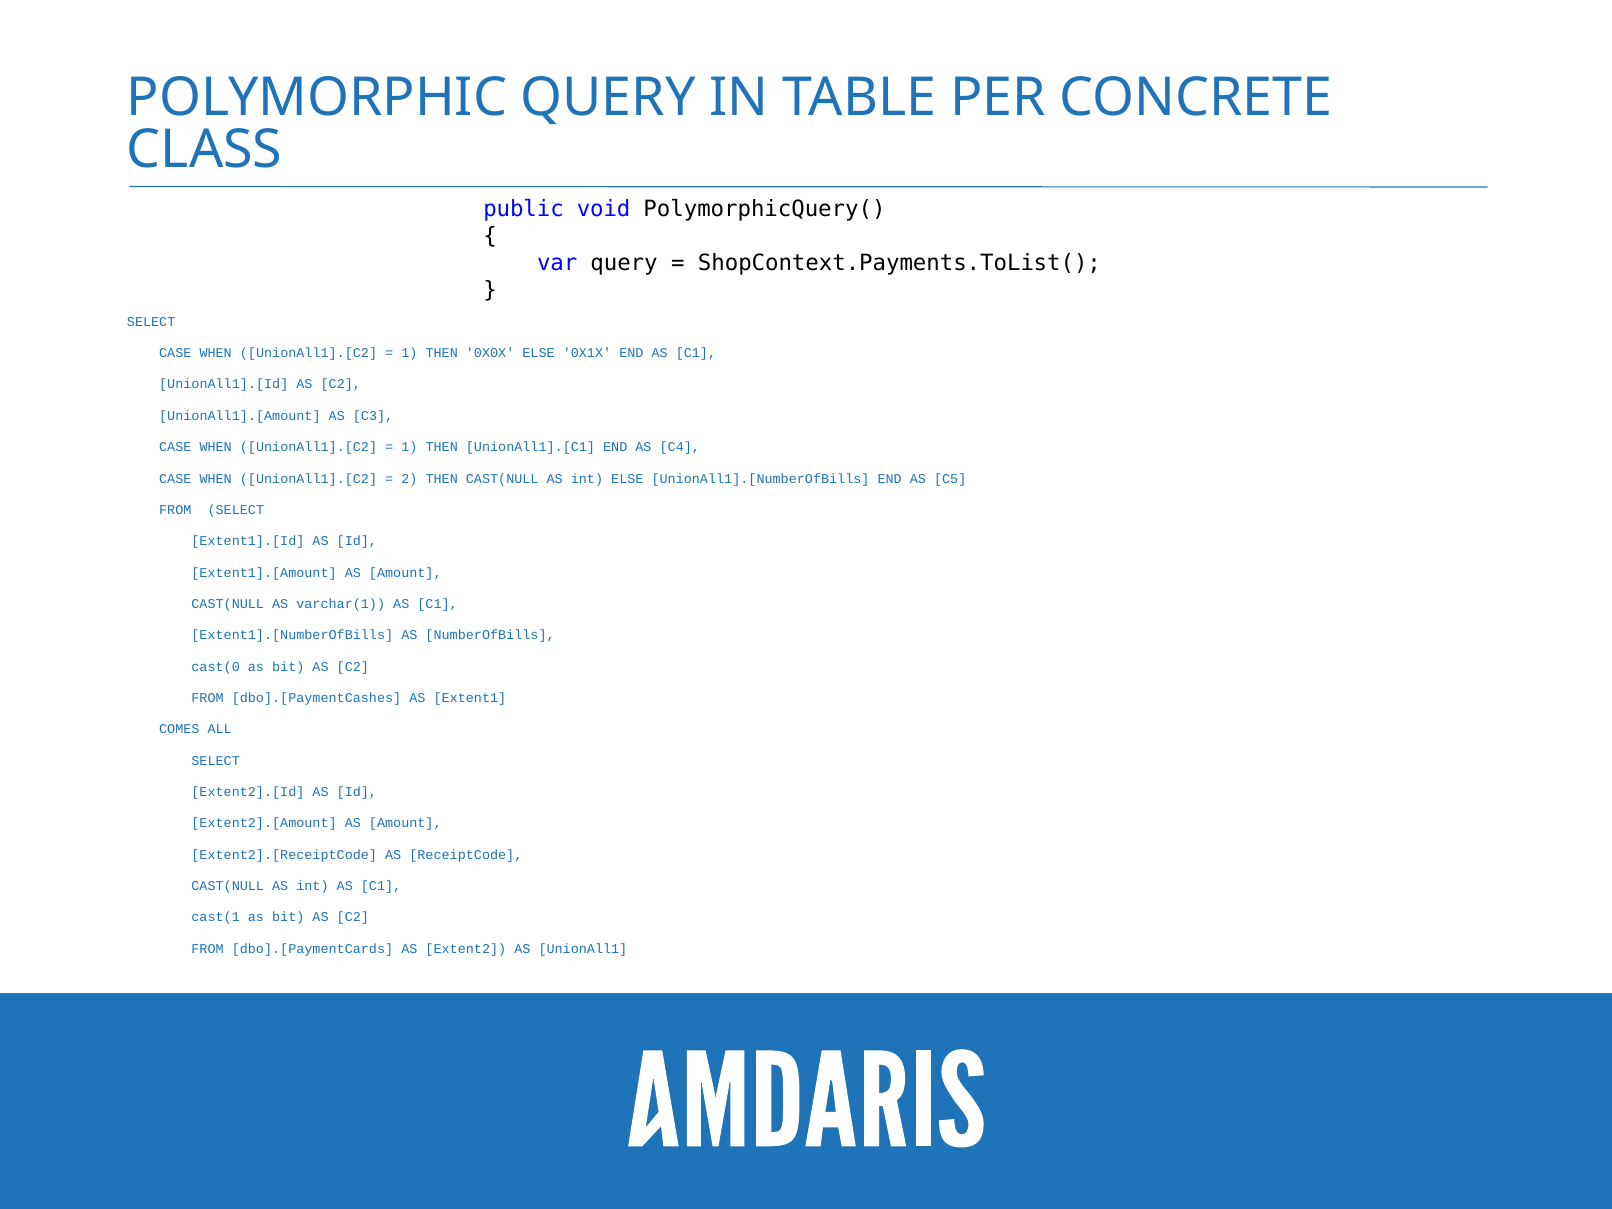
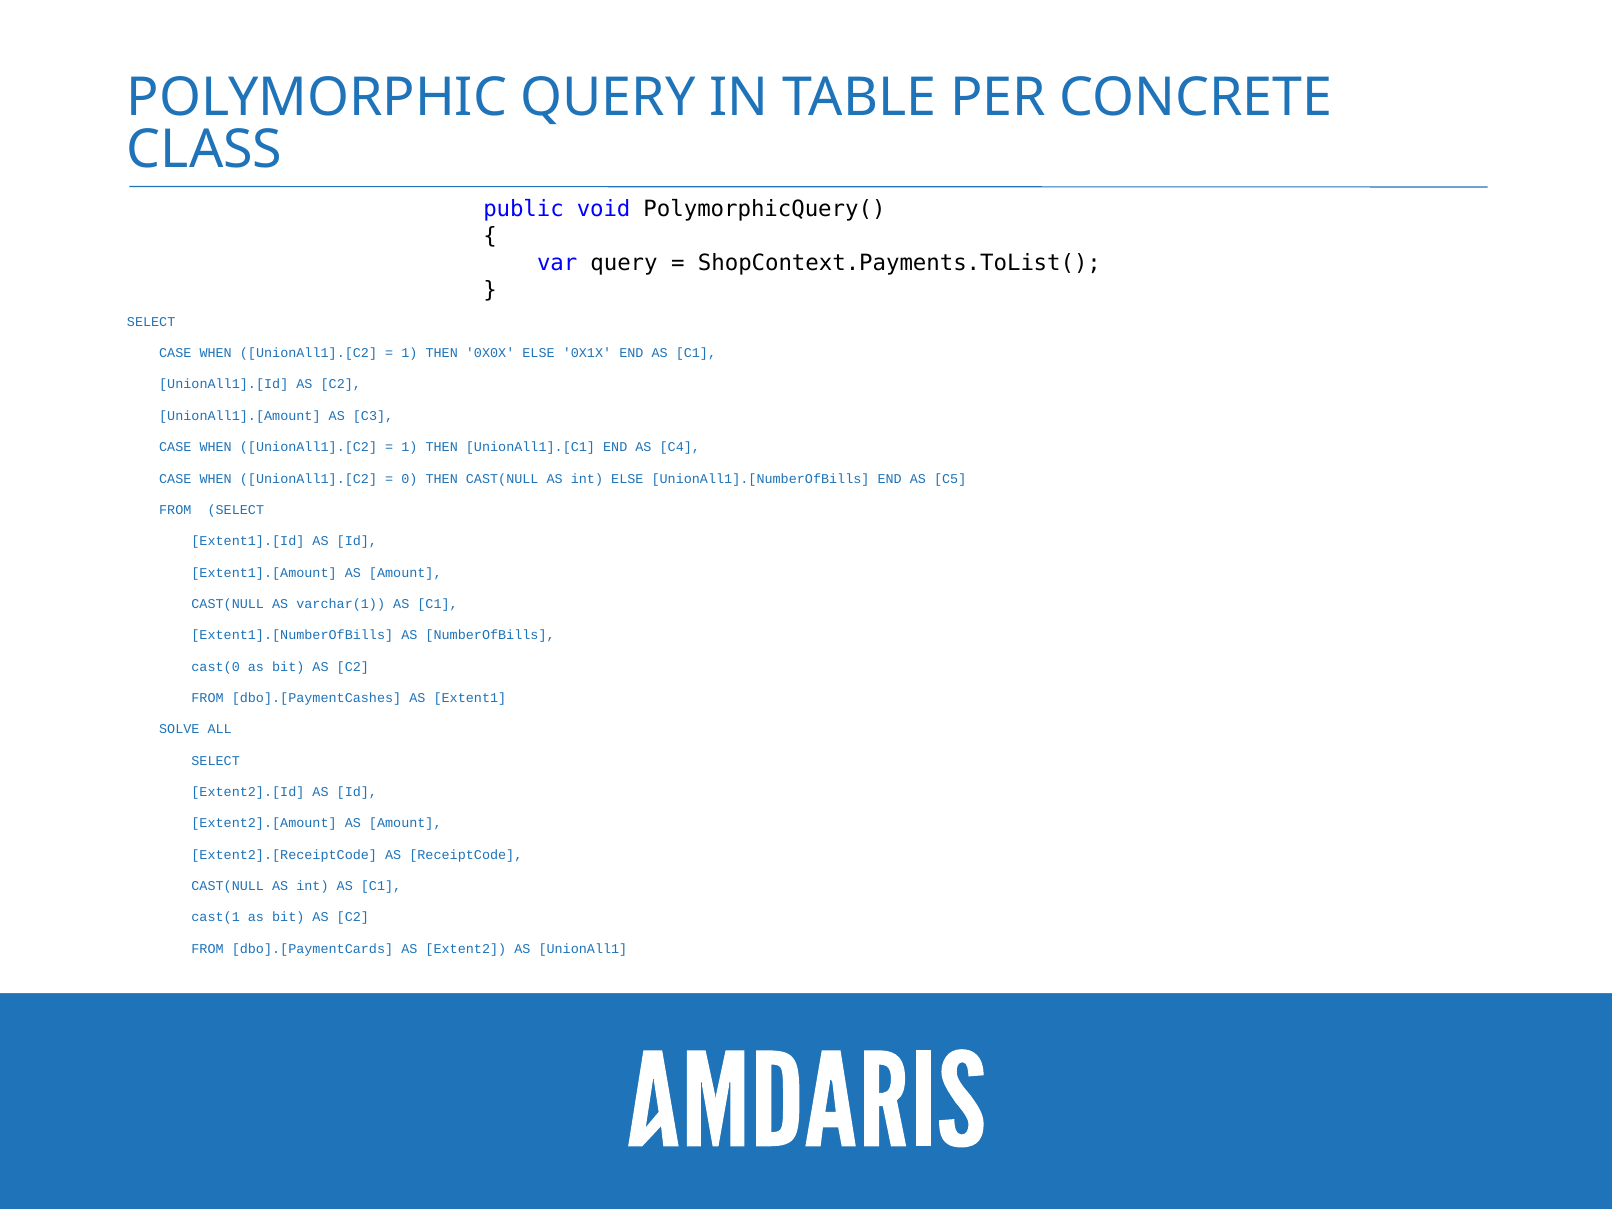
2: 2 -> 0 (409, 479)
COMES: COMES -> SOLVE (179, 729)
